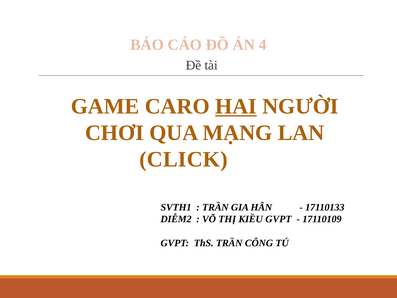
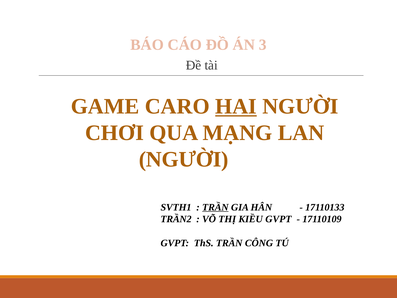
4: 4 -> 3 (263, 45)
CLICK: CLICK -> NGƯỜI (184, 159)
TRẦN underline: none -> present (215, 207)
DIỄM2: DIỄM2 -> TRẦN2 (176, 219)
